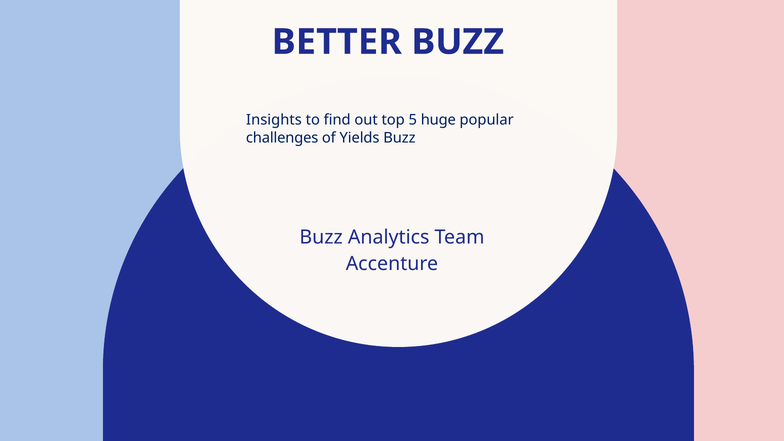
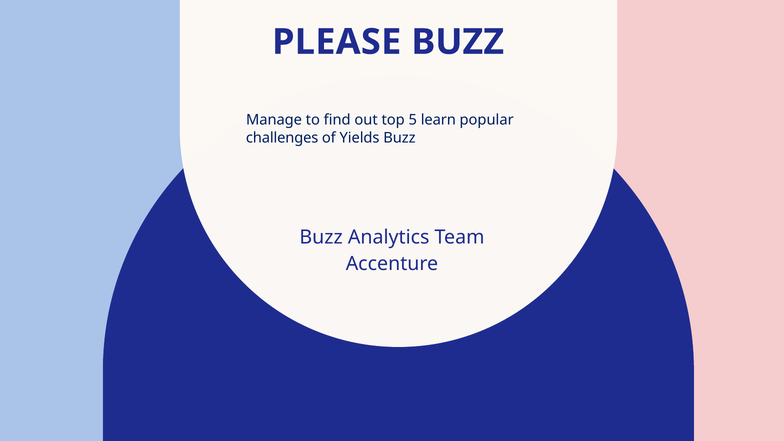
BETTER: BETTER -> PLEASE (337, 42)
Insights: Insights -> Manage (274, 120)
huge: huge -> learn (438, 120)
